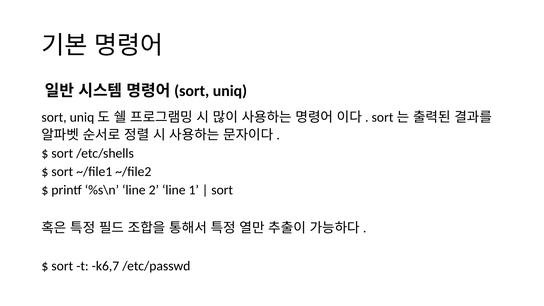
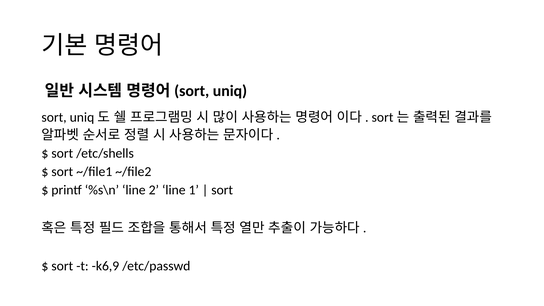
k6,7: k6,7 -> k6,9 (105, 266)
